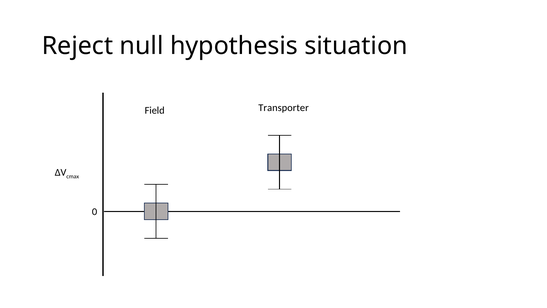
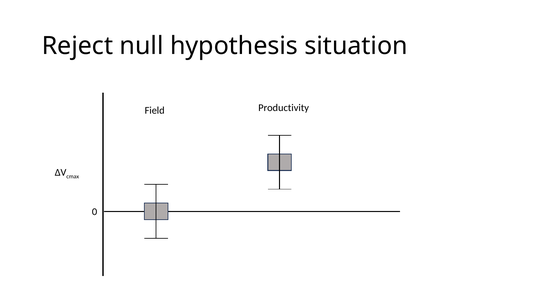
Transporter: Transporter -> Productivity (284, 108)
